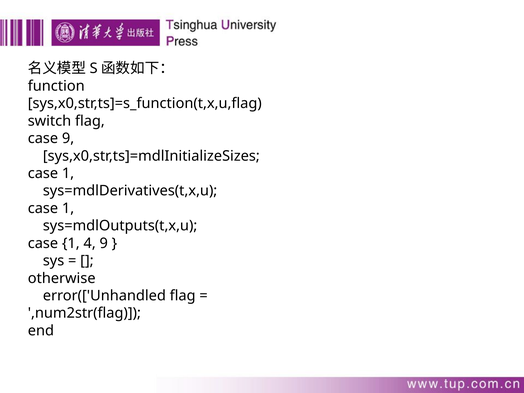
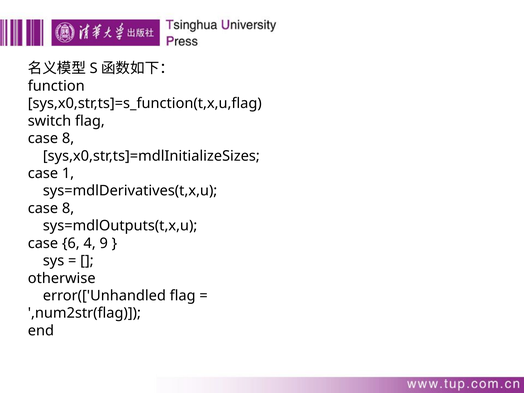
9: 9 -> 8 (68, 138)
1: 1 -> 8 (68, 208)
1: 1 -> 6 (71, 243)
